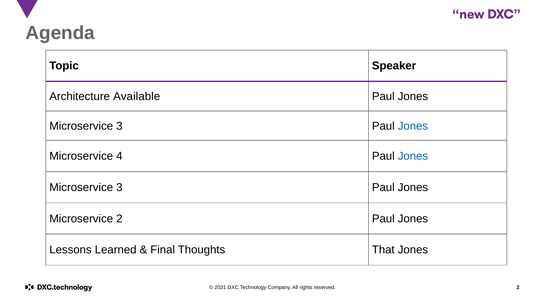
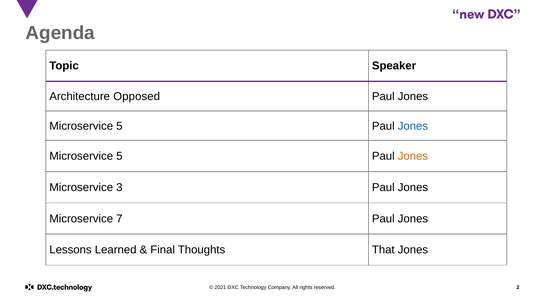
Available: Available -> Opposed (137, 97)
3: 3 -> 5 (119, 126)
4: 4 -> 5 (119, 157)
Jones colour: blue -> orange (413, 157)
Microservice 2: 2 -> 7 (119, 219)
